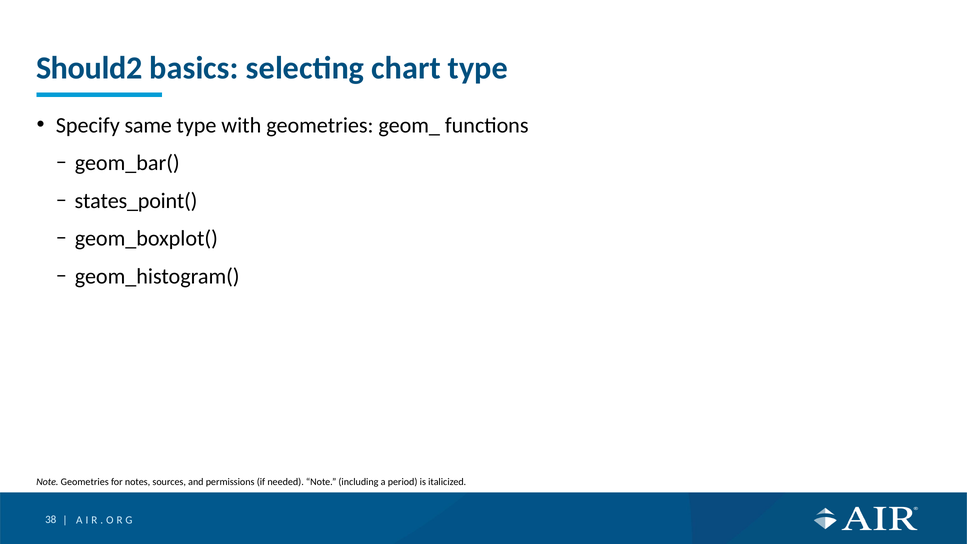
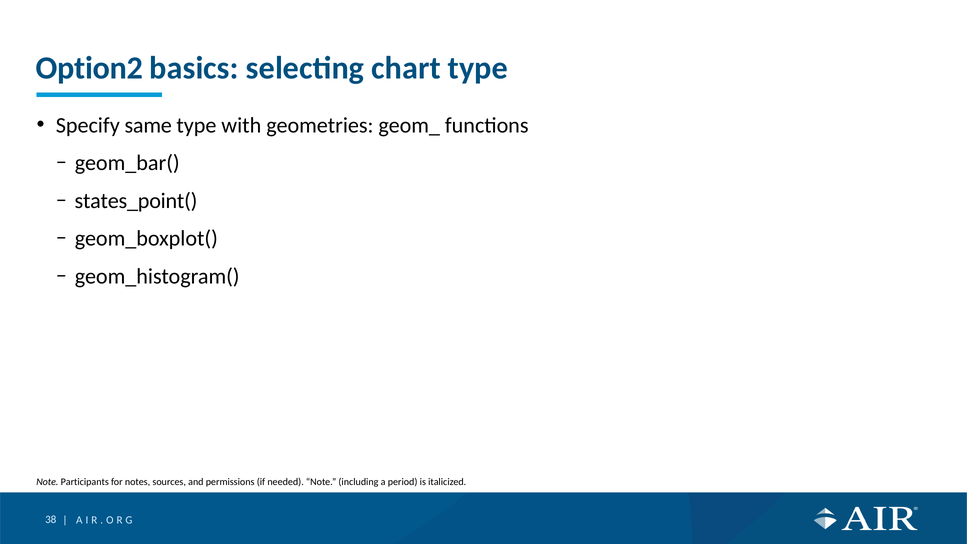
Should2: Should2 -> Option2 (89, 68)
Note Geometries: Geometries -> Participants (85, 482)
